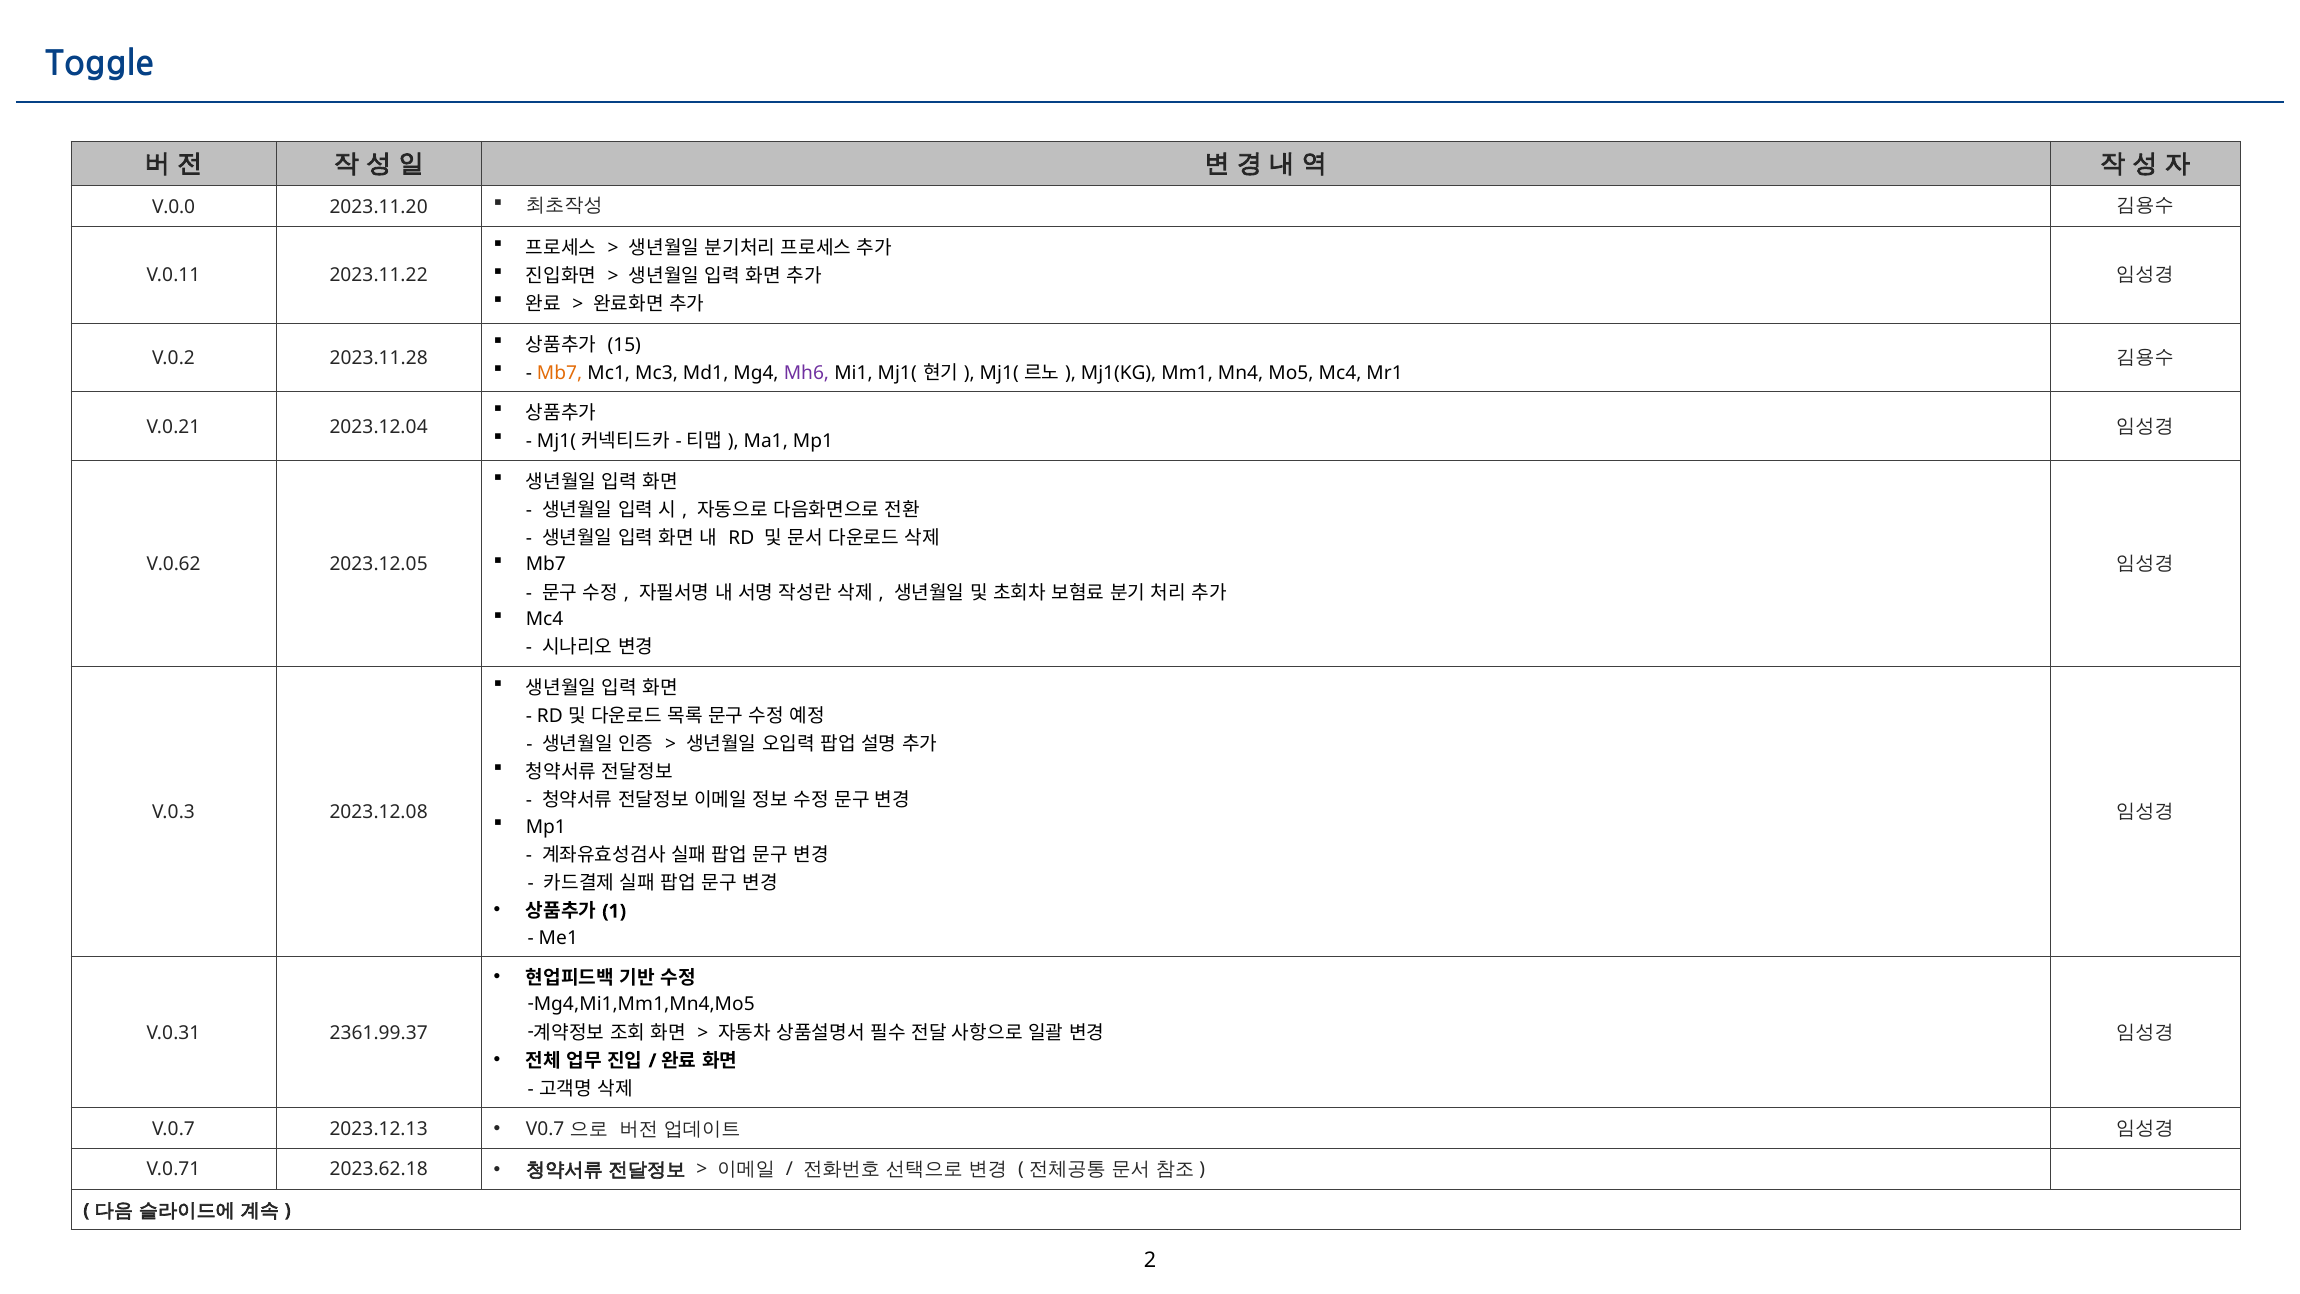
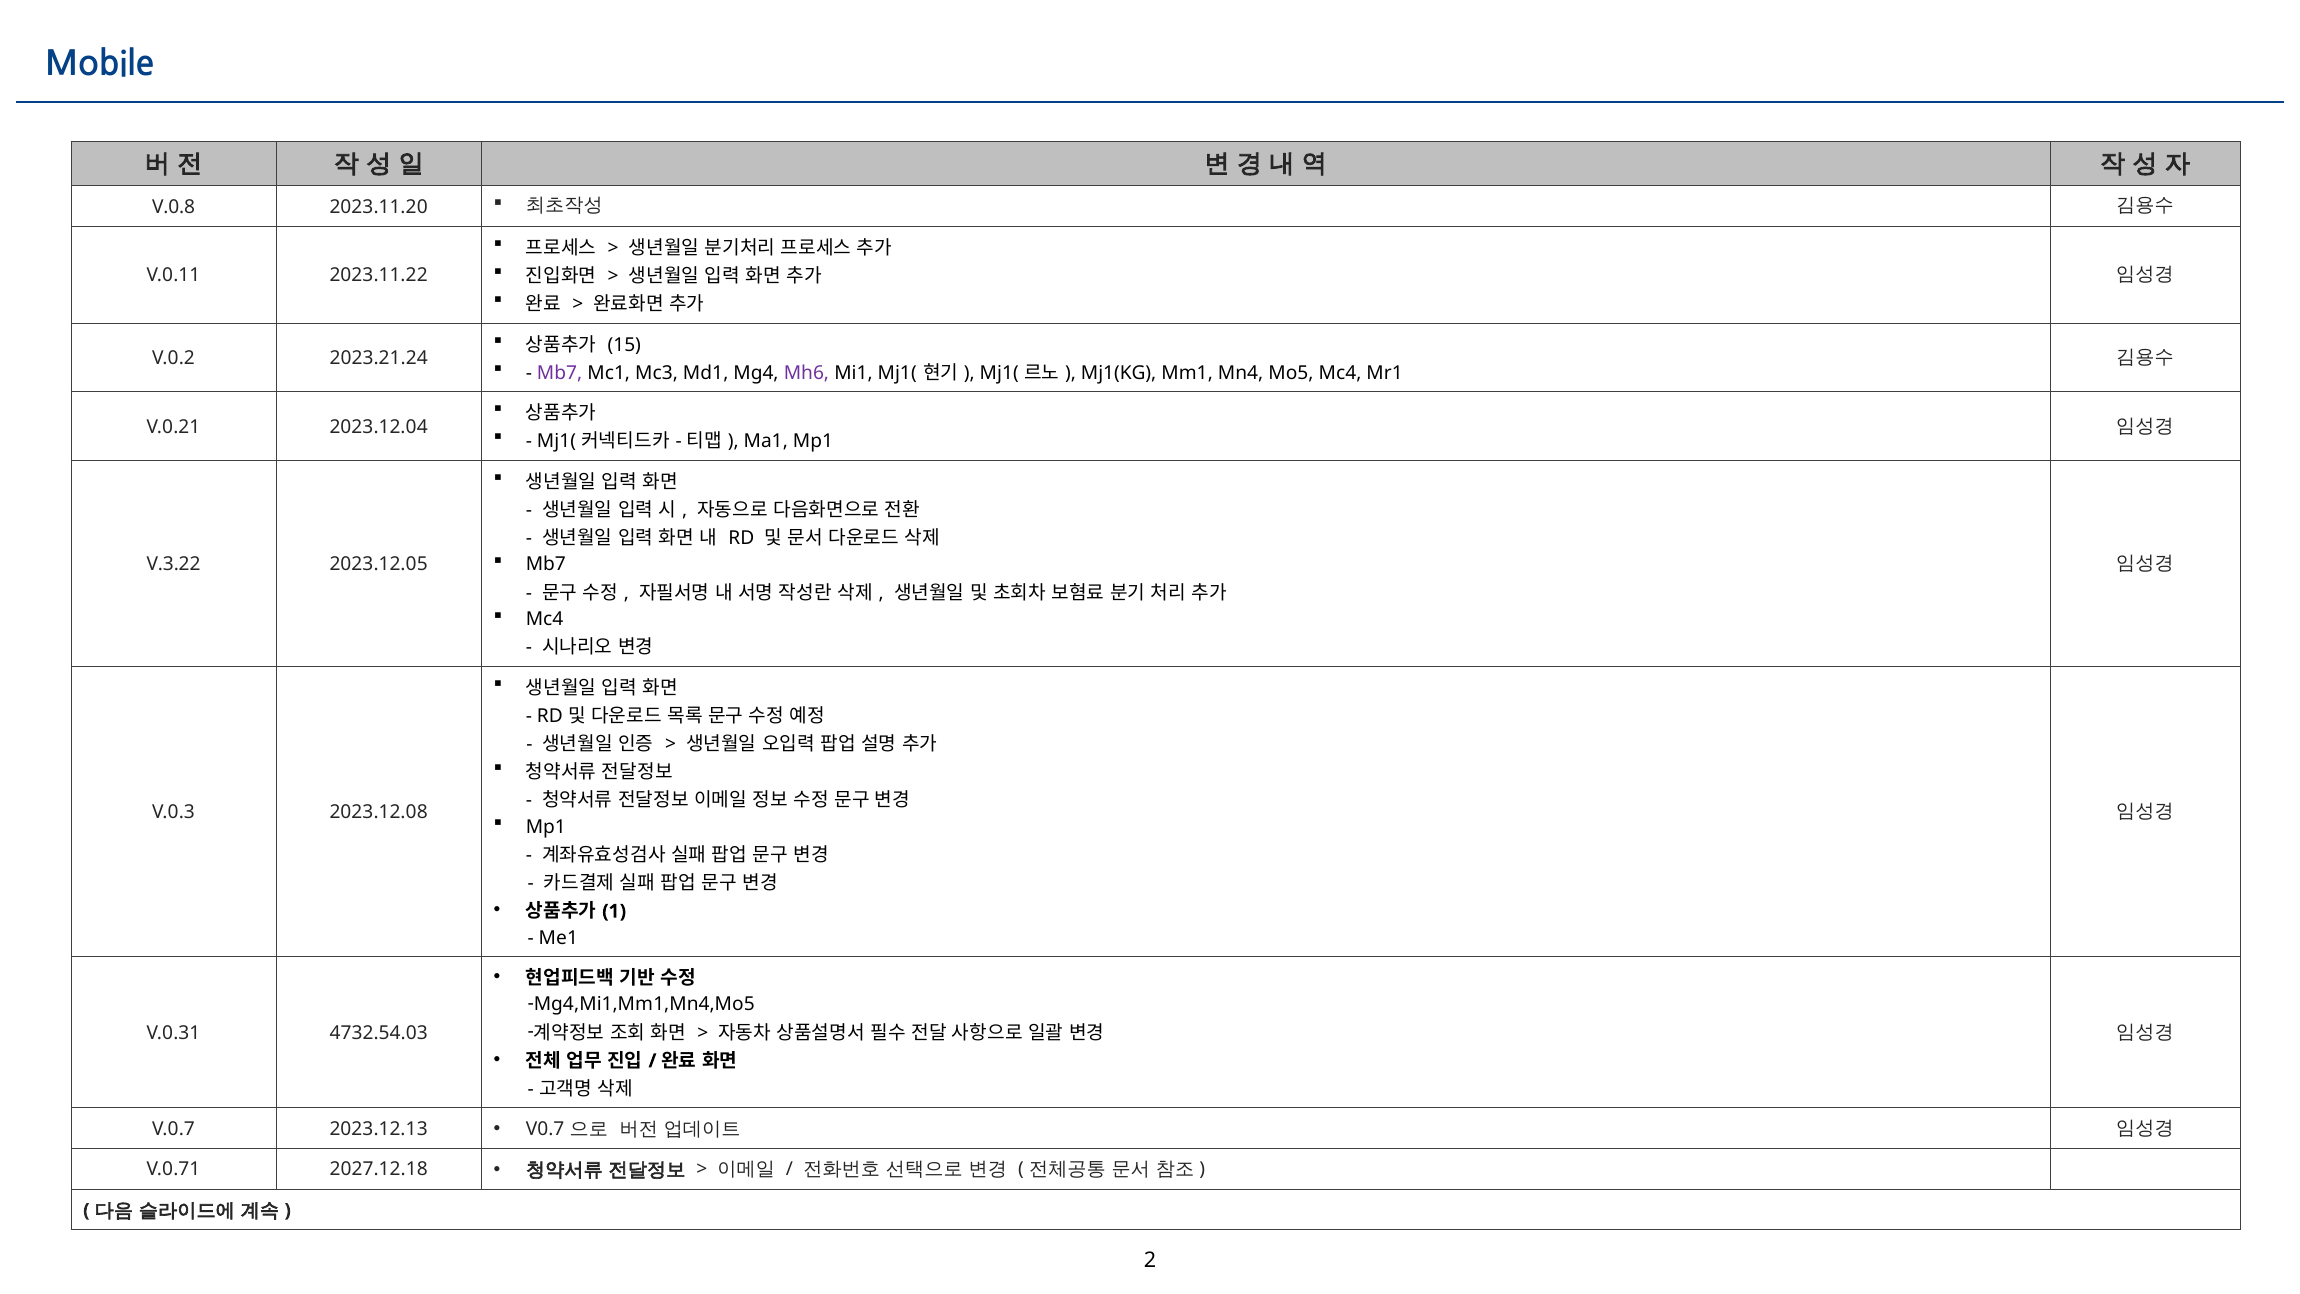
Toggle: Toggle -> Mobile (100, 64)
V.0.0: V.0.0 -> V.0.8 (174, 207)
2023.11.28: 2023.11.28 -> 2023.21.24 (379, 358)
Mb7 colour: orange -> purple (560, 373)
V.0.62: V.0.62 -> V.3.22 (174, 564)
2361.99.37: 2361.99.37 -> 4732.54.03 (379, 1033)
2023.62.18: 2023.62.18 -> 2027.12.18 (379, 1169)
